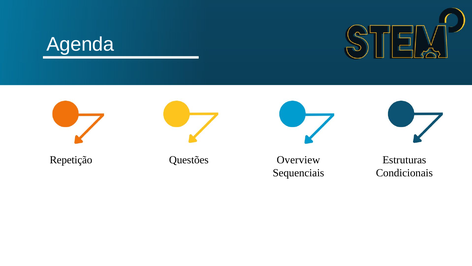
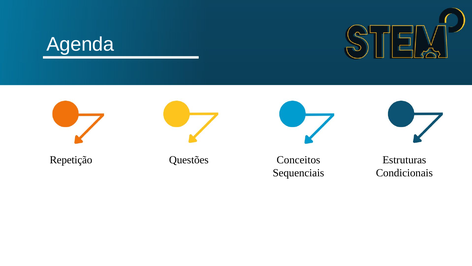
Overview: Overview -> Conceitos (298, 160)
